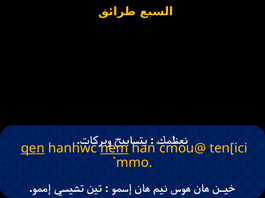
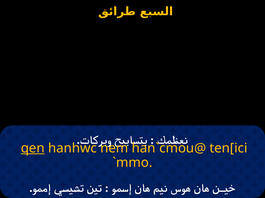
nem underline: present -> none (114, 149)
